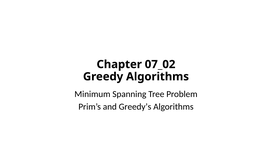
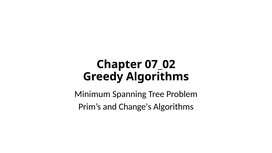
Greedy’s: Greedy’s -> Change’s (135, 107)
